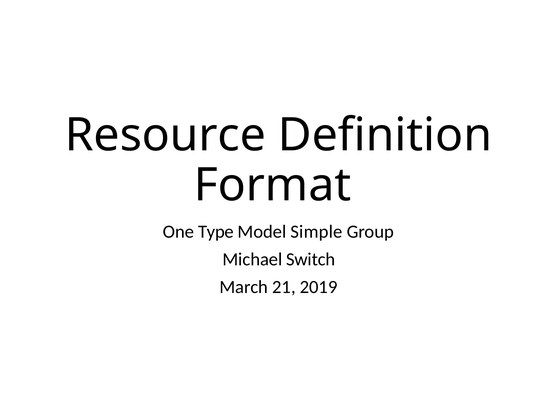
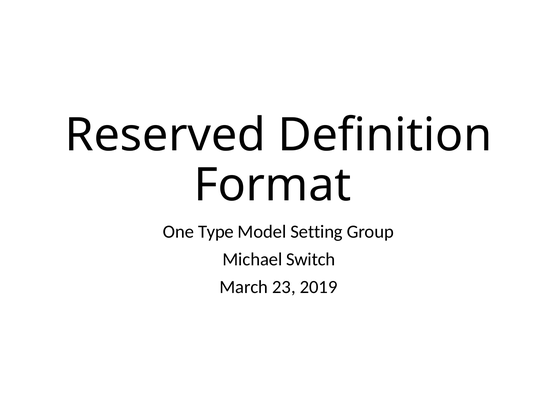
Resource: Resource -> Reserved (165, 136)
Simple: Simple -> Setting (317, 232)
21: 21 -> 23 (284, 288)
